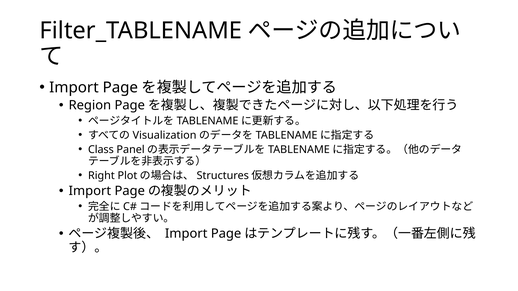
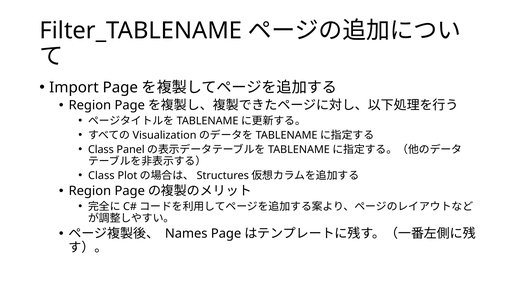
Right: Right -> Class (101, 176)
Import: Import -> Region (90, 191)
Import: Import -> Names (186, 234)
